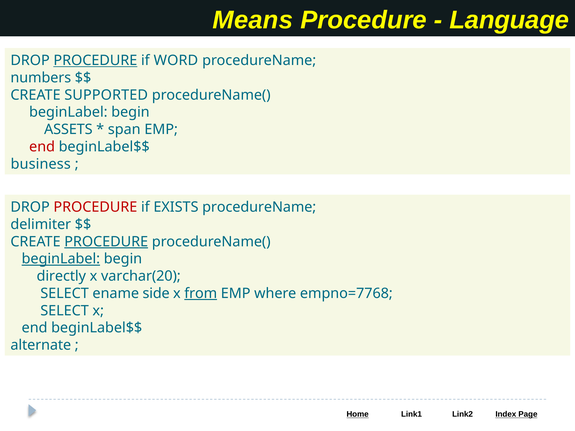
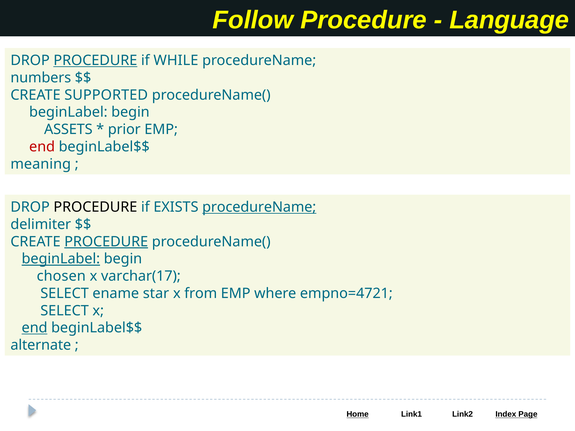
Means: Means -> Follow (253, 20)
WORD: WORD -> WHILE (176, 61)
span: span -> prior (124, 130)
business: business -> meaning (41, 164)
PROCEDURE colour: red -> black (95, 207)
procedureName underline: none -> present (259, 207)
directly: directly -> chosen (61, 276)
varchar(20: varchar(20 -> varchar(17 (141, 276)
side: side -> star (156, 294)
from underline: present -> none (201, 294)
empno=7768: empno=7768 -> empno=4721 (346, 294)
end underline: none -> present (35, 328)
